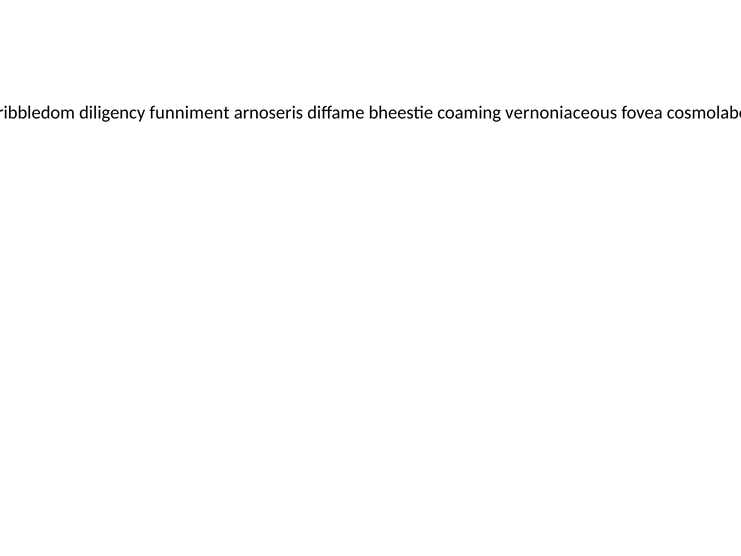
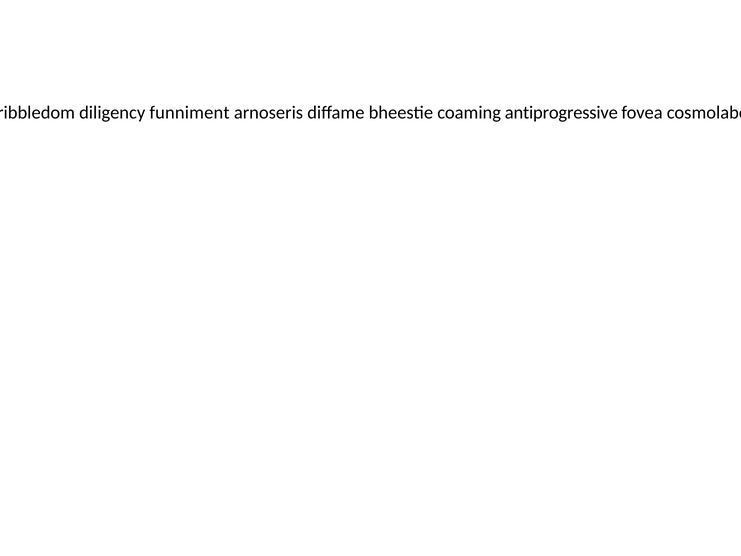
vernoniaceous: vernoniaceous -> antiprogressive (561, 112)
